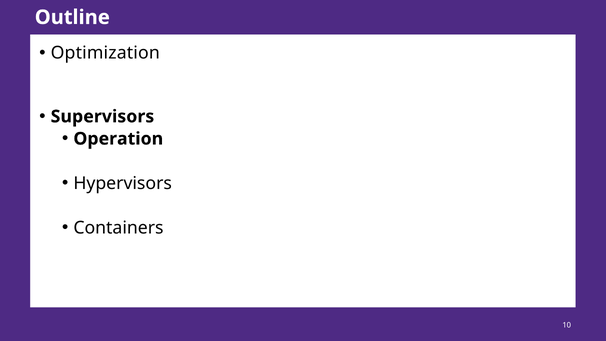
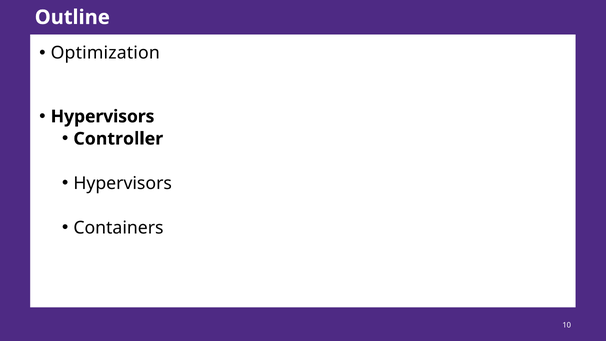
Supervisors: Supervisors -> Hypervisors (103, 116)
Operation: Operation -> Controller (118, 139)
